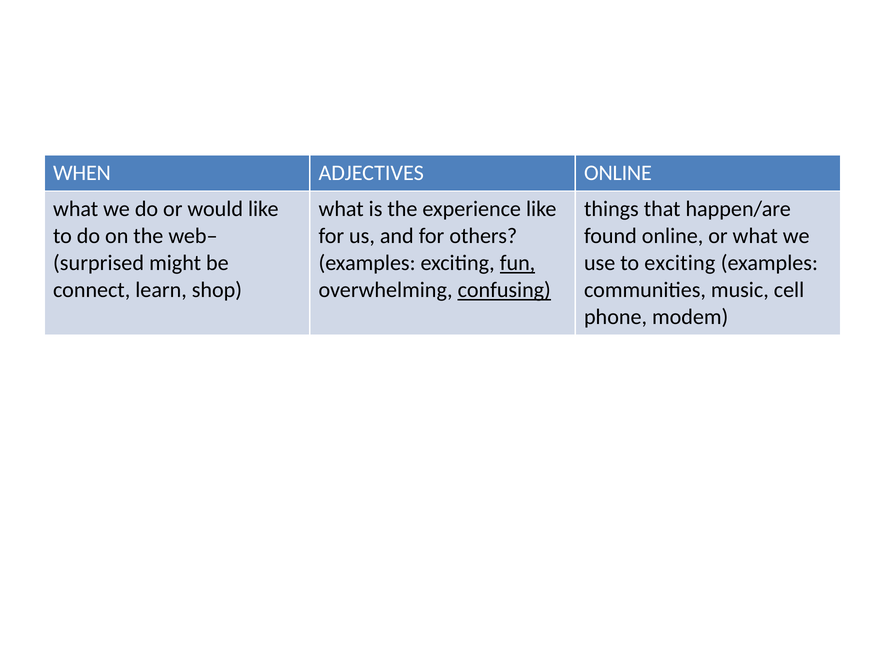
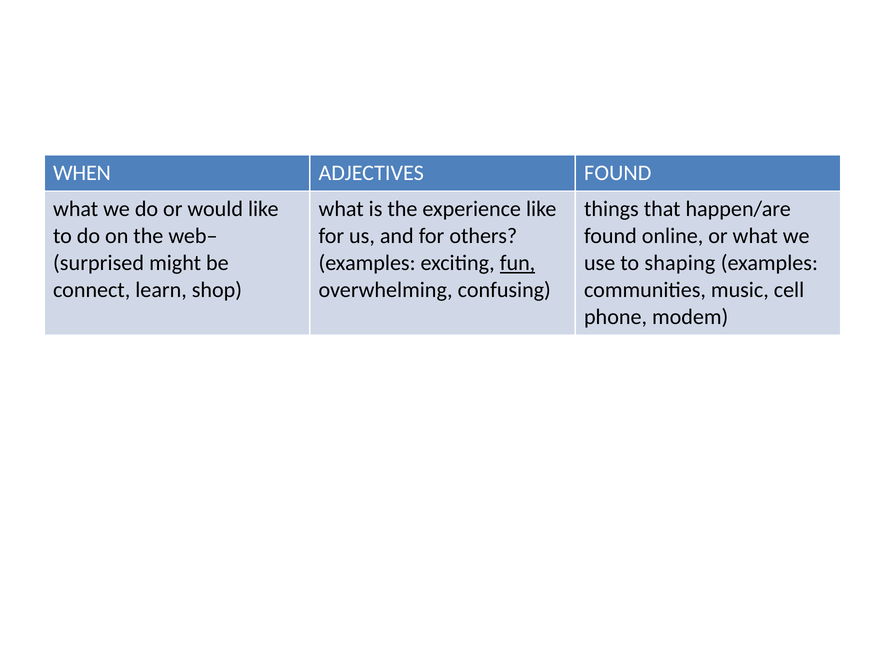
ADJECTIVES ONLINE: ONLINE -> FOUND (618, 173)
to exciting: exciting -> shaping (680, 263)
confusing underline: present -> none (504, 290)
